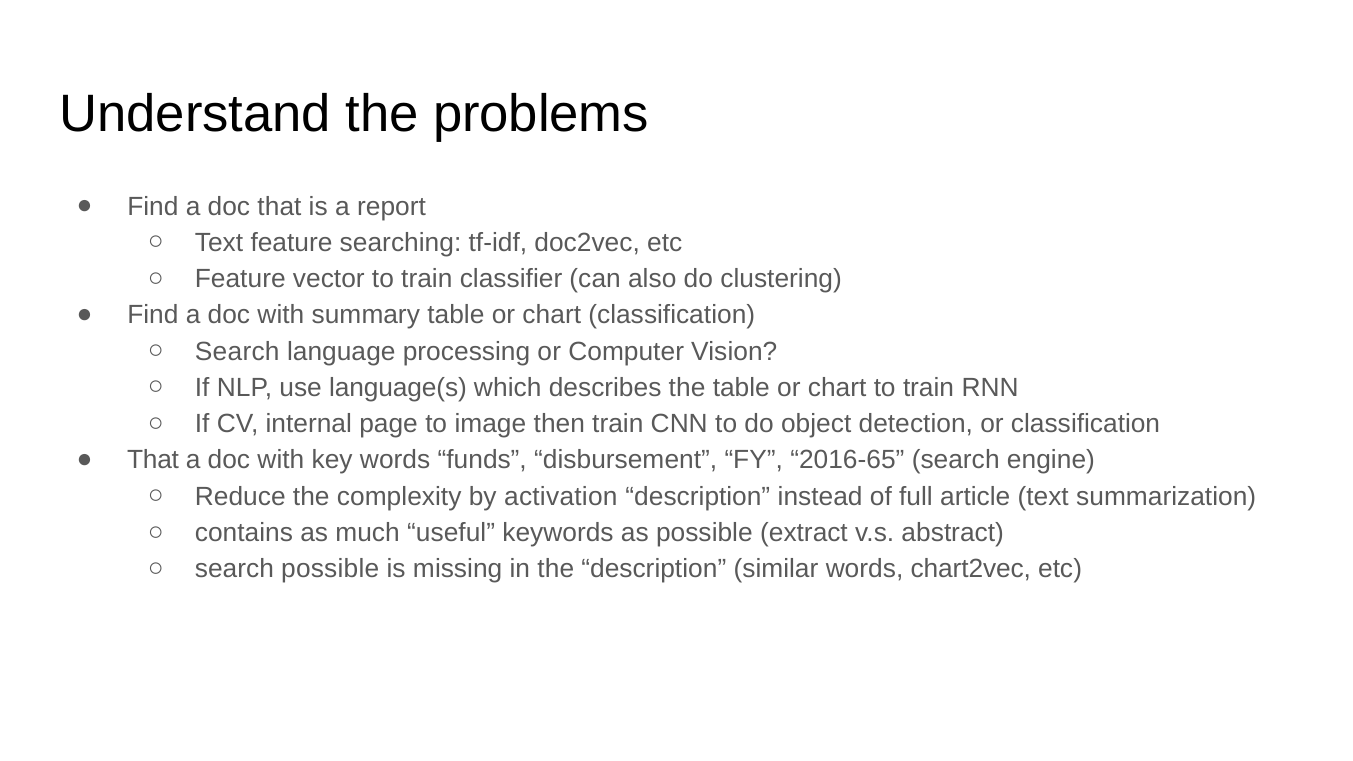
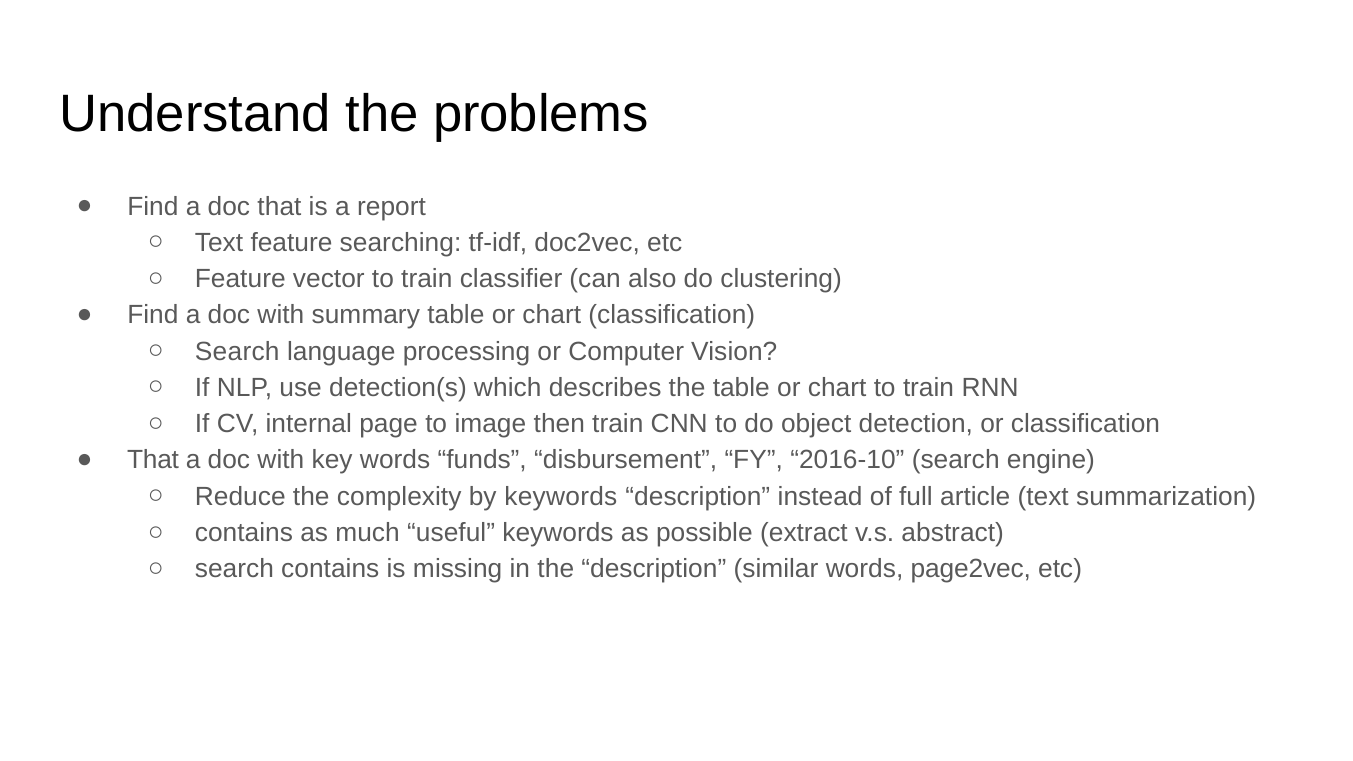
language(s: language(s -> detection(s (398, 388)
2016-65: 2016-65 -> 2016-10 (847, 460)
by activation: activation -> keywords (561, 497)
search possible: possible -> contains (330, 569)
chart2vec: chart2vec -> page2vec (971, 569)
